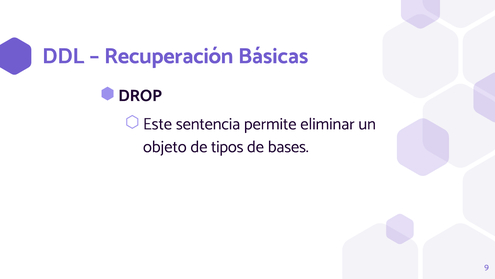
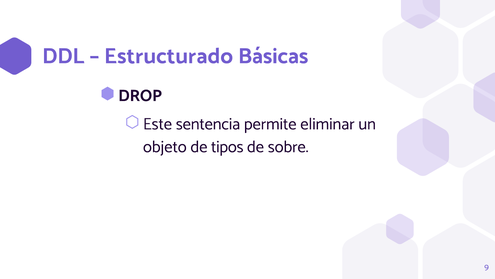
Recuperación: Recuperación -> Estructurado (169, 56)
bases: bases -> sobre (288, 146)
